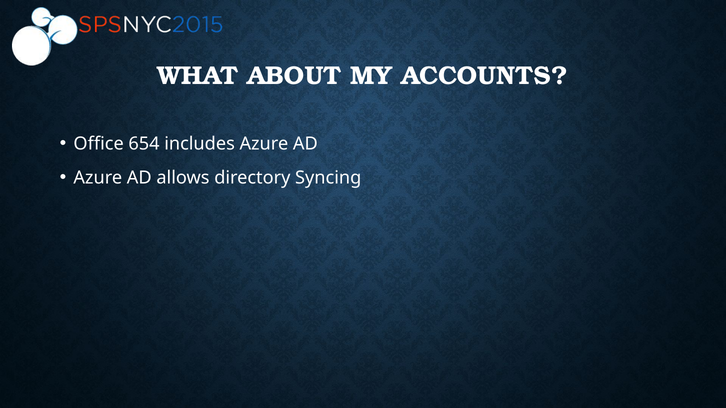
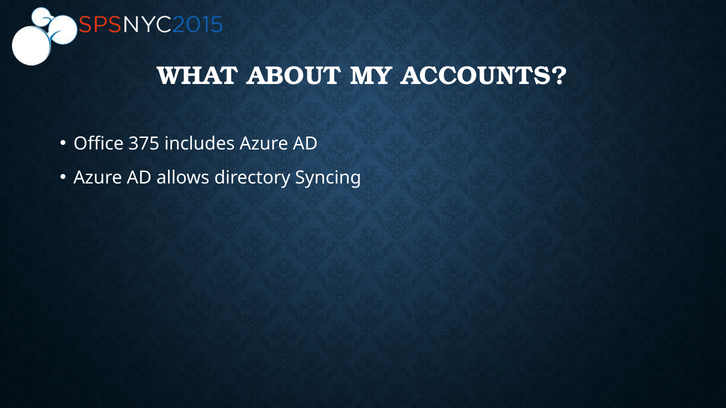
654: 654 -> 375 (144, 144)
